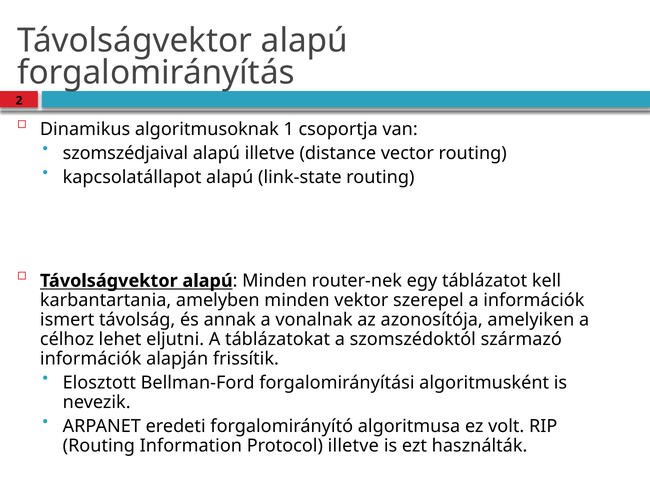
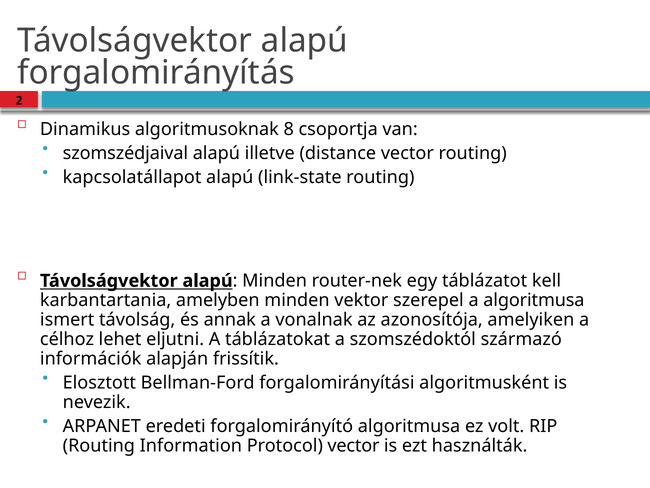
1: 1 -> 8 (289, 129)
a információk: információk -> algoritmusa (534, 300)
Protocol illetve: illetve -> vector (353, 445)
